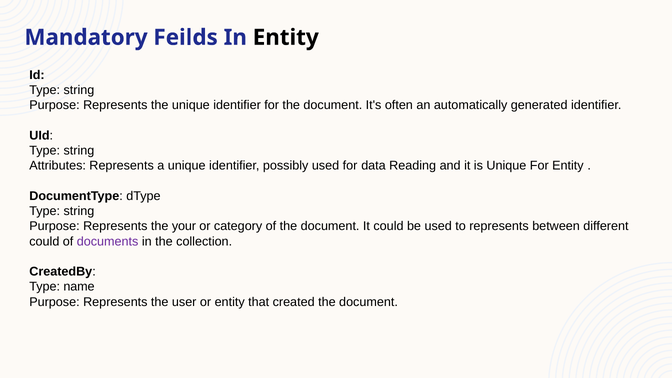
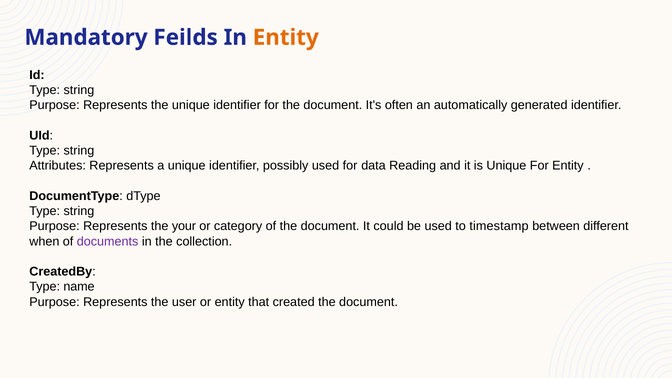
Entity colour: black -> orange (286, 37)
to represents: represents -> timestamp (499, 226)
could: could -> when (44, 241)
